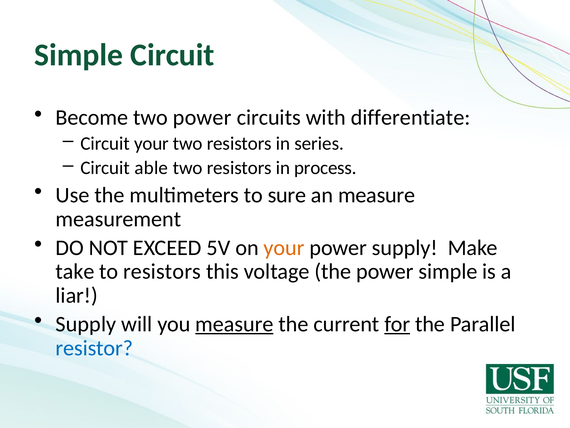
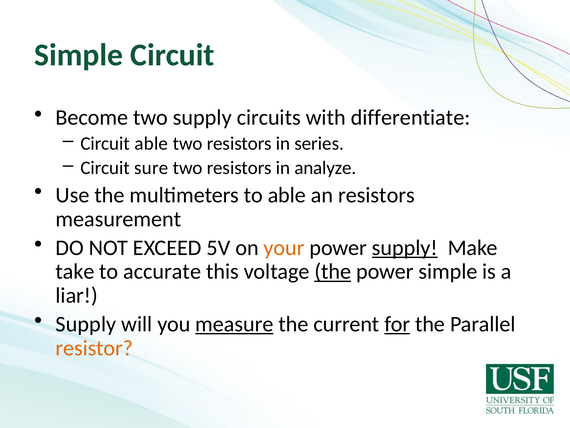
two power: power -> supply (202, 117)
Circuit your: your -> able (151, 143)
able: able -> sure (151, 168)
process: process -> analyze (325, 168)
to sure: sure -> able (287, 195)
an measure: measure -> resistors (376, 195)
supply underline: none -> present (405, 247)
to resistors: resistors -> accurate (162, 271)
the underline: none -> present (333, 271)
resistor colour: blue -> orange (94, 348)
